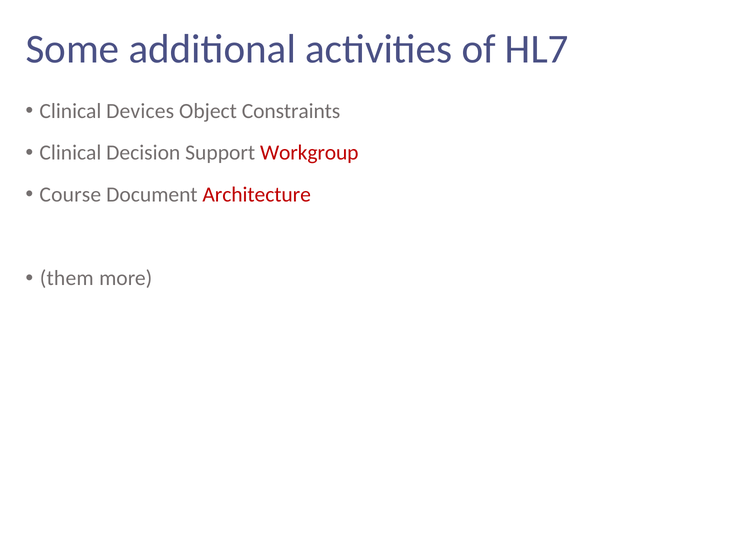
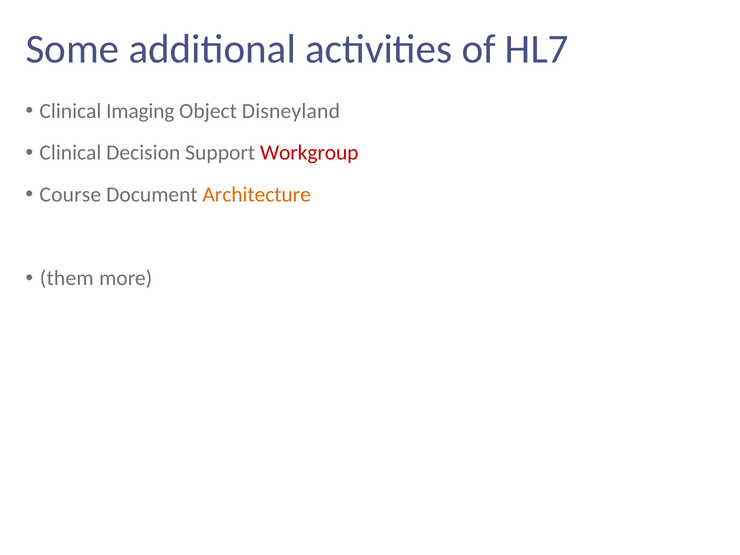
Devices: Devices -> Imaging (140, 111)
Constraints: Constraints -> Disneyland (291, 111)
Architecture colour: red -> orange (257, 195)
